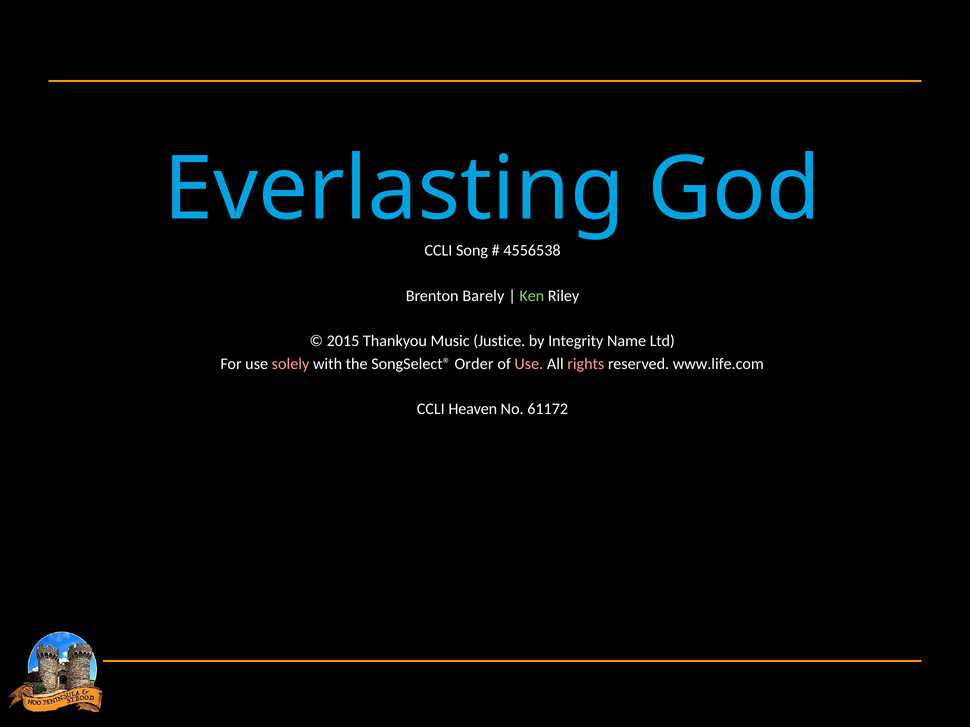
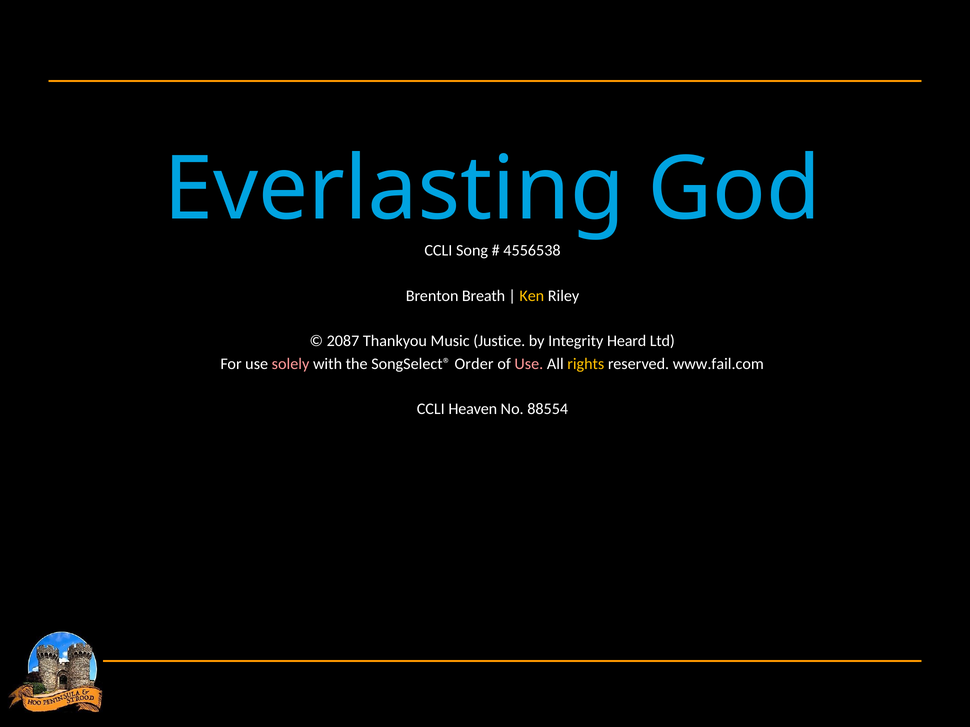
Barely: Barely -> Breath (484, 296)
Ken colour: light green -> yellow (532, 296)
2015: 2015 -> 2087 (343, 341)
Name: Name -> Heard (627, 341)
rights colour: pink -> yellow (586, 364)
www.life.com: www.life.com -> www.fail.com (718, 364)
61172: 61172 -> 88554 (548, 409)
